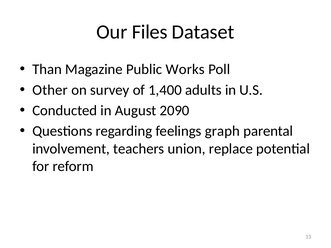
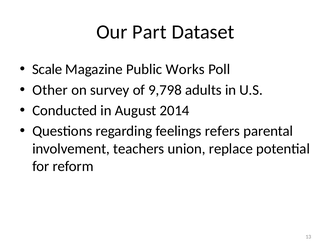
Files: Files -> Part (149, 32)
Than: Than -> Scale (47, 69)
1,400: 1,400 -> 9,798 (165, 90)
2090: 2090 -> 2014 (175, 111)
graph: graph -> refers (222, 131)
